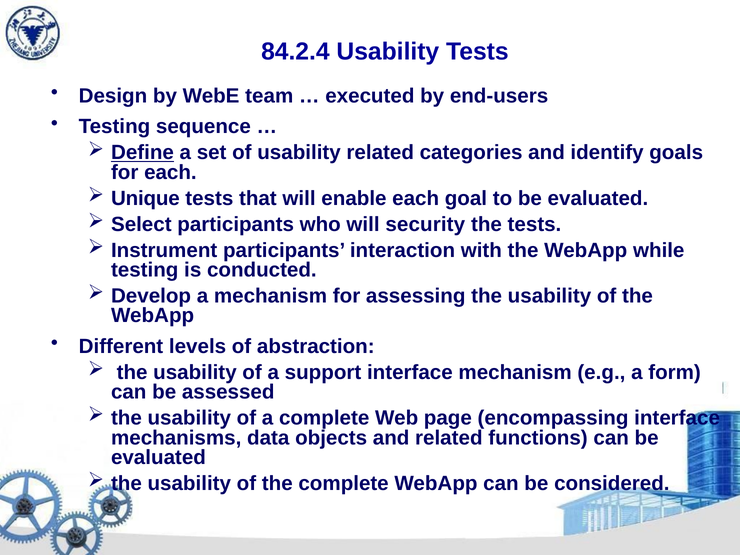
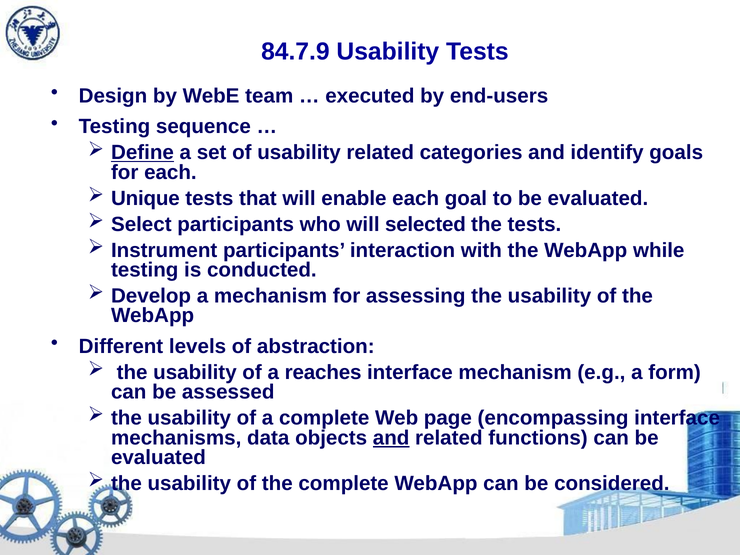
84.2.4: 84.2.4 -> 84.7.9 (295, 51)
security: security -> selected (425, 224)
support: support -> reaches (323, 372)
and underline: none -> present (391, 438)
